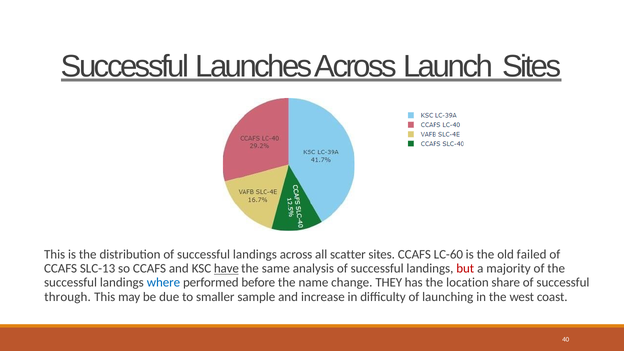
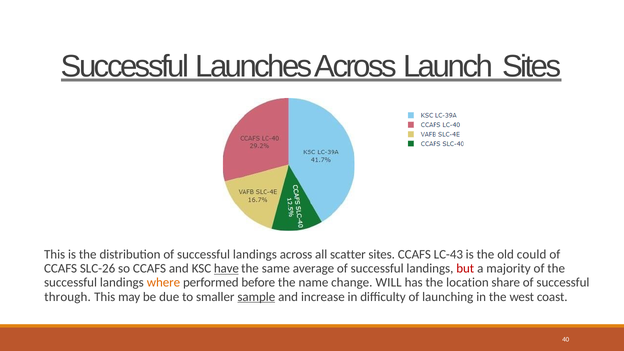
LC-60: LC-60 -> LC-43 (448, 255)
failed: failed -> could (532, 255)
SLC-13: SLC-13 -> SLC-26 (98, 269)
analysis: analysis -> average (313, 269)
where colour: blue -> orange (163, 283)
THEY: THEY -> WILL (389, 283)
sample underline: none -> present (256, 297)
